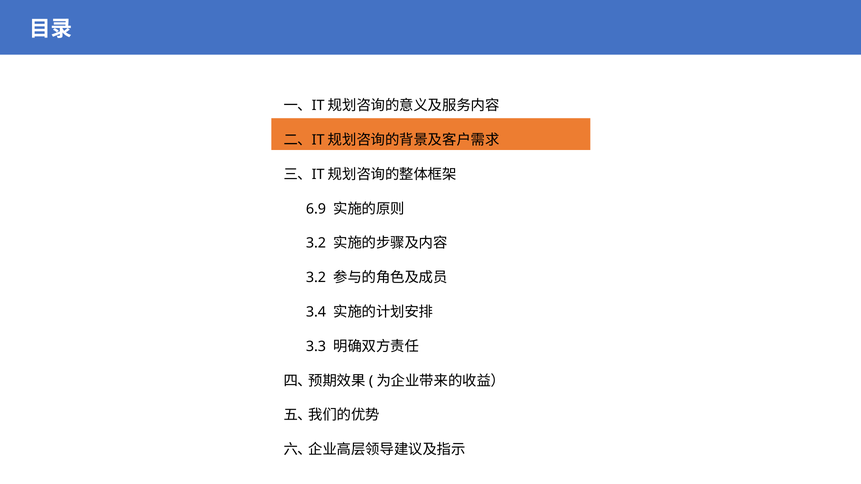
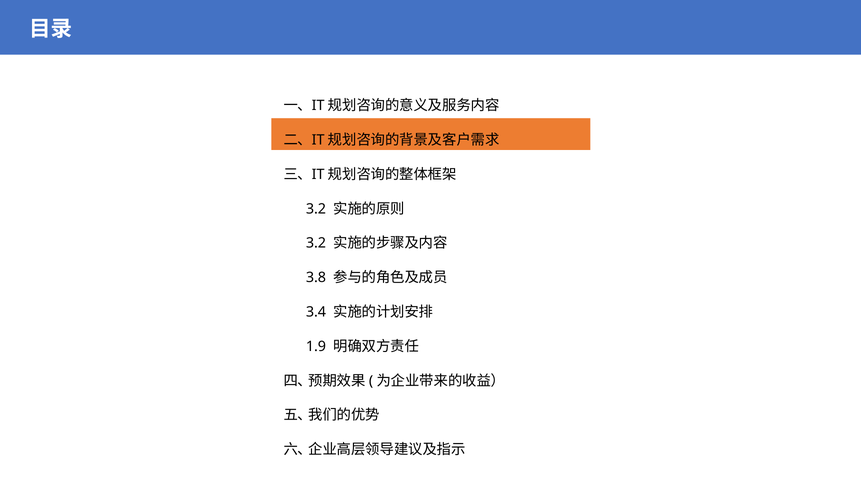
6.9: 6.9 -> 3.2 (316, 209)
3.2: 3.2 -> 3.8 (316, 278)
3.3: 3.3 -> 1.9 (316, 347)
